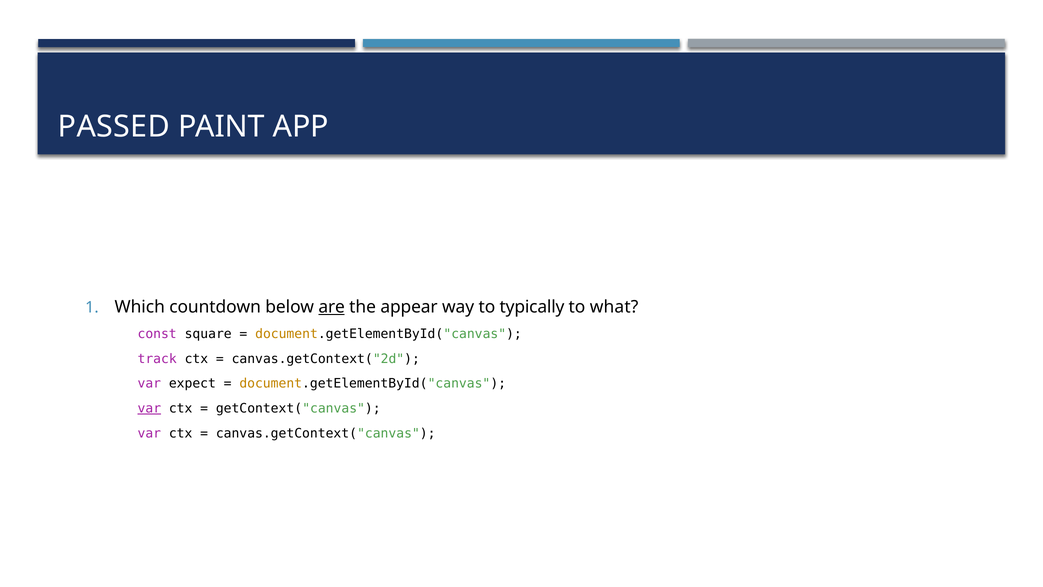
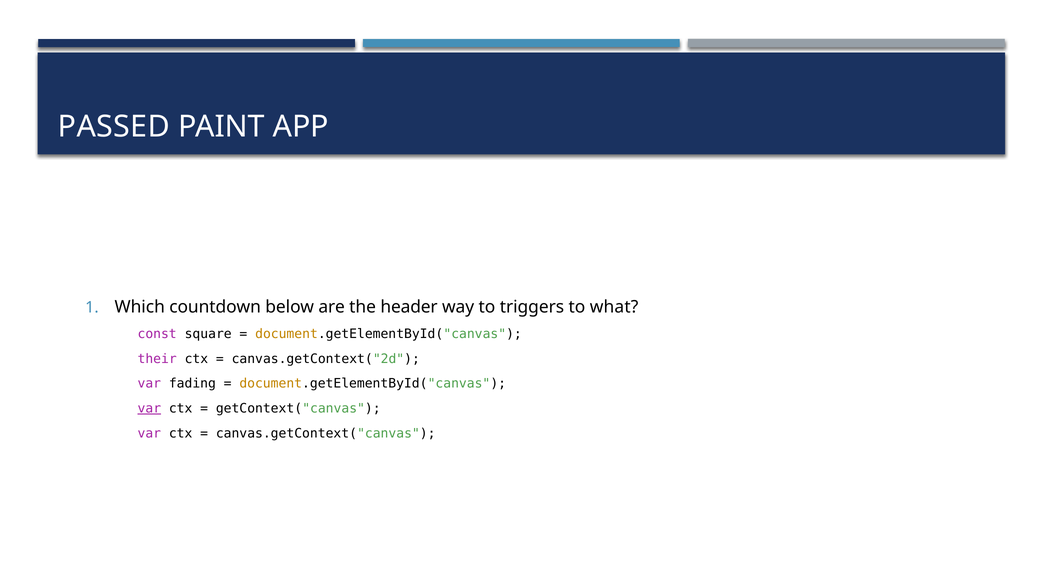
are underline: present -> none (332, 307)
appear: appear -> header (409, 307)
typically: typically -> triggers (532, 307)
track: track -> their (157, 359)
expect: expect -> fading (192, 383)
